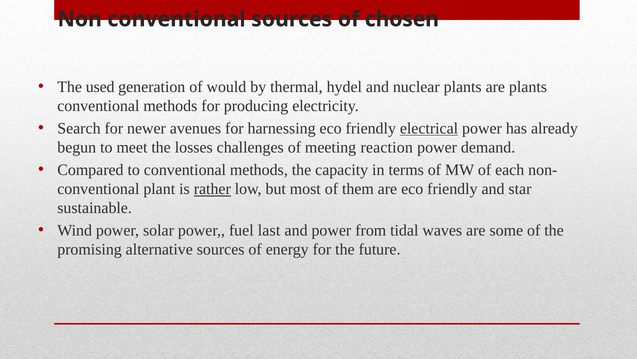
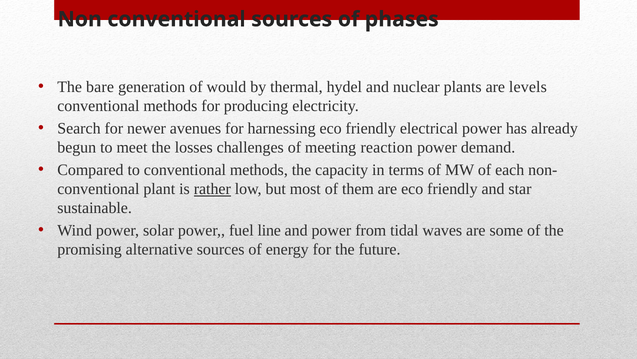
chosen: chosen -> phases (402, 19)
used: used -> bare (100, 87)
are plants: plants -> levels (528, 87)
electrical underline: present -> none (429, 128)
last: last -> line (269, 230)
